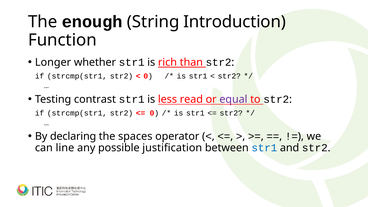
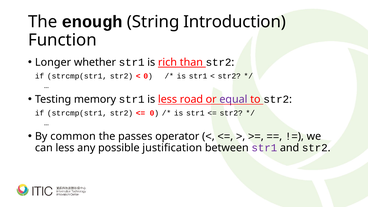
contrast: contrast -> memory (95, 99)
read: read -> road (191, 99)
declaring: declaring -> common (73, 136)
spaces: spaces -> passes (135, 136)
can line: line -> less (65, 148)
str1 colour: blue -> purple (264, 148)
